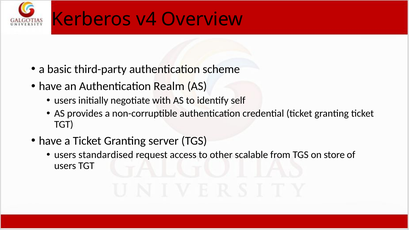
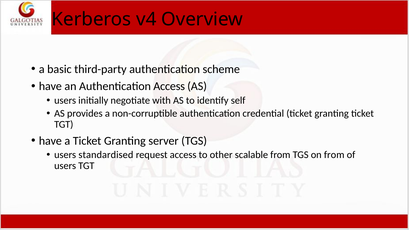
Authentication Realm: Realm -> Access (169, 86)
on store: store -> from (334, 155)
